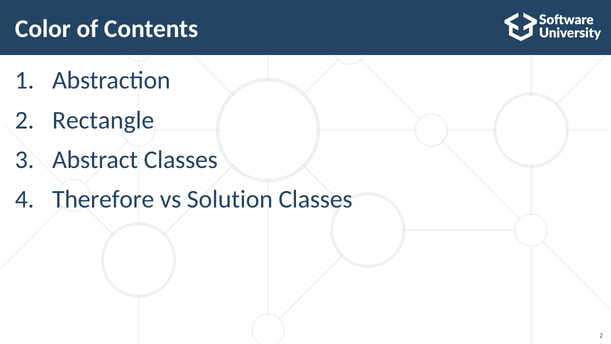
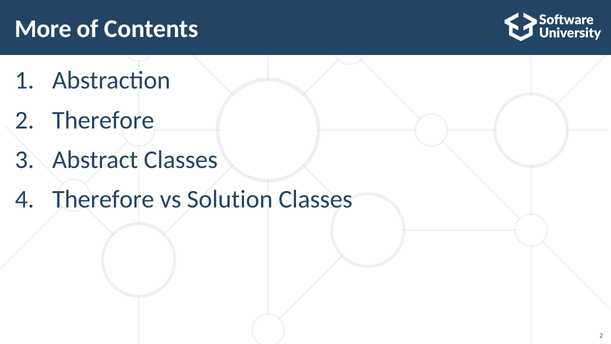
Color: Color -> More (43, 29)
2 Rectangle: Rectangle -> Therefore (103, 120)
